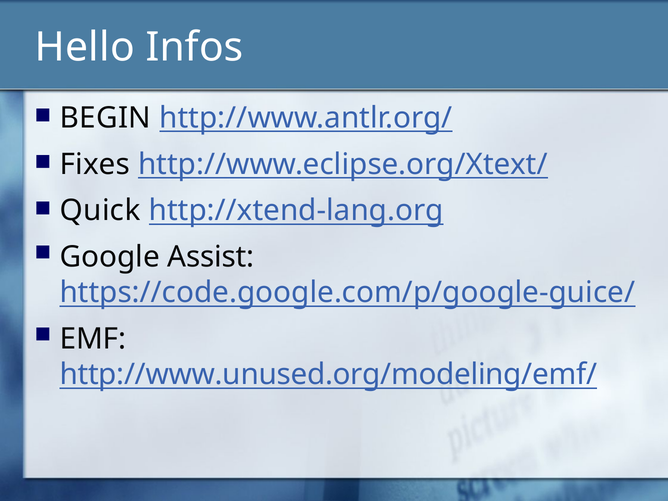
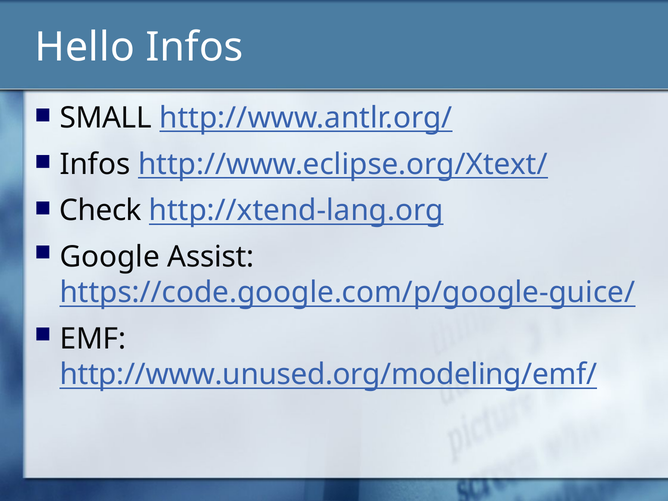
BEGIN: BEGIN -> SMALL (106, 118)
Fixes: Fixes -> Infos (95, 164)
Quick: Quick -> Check (100, 211)
